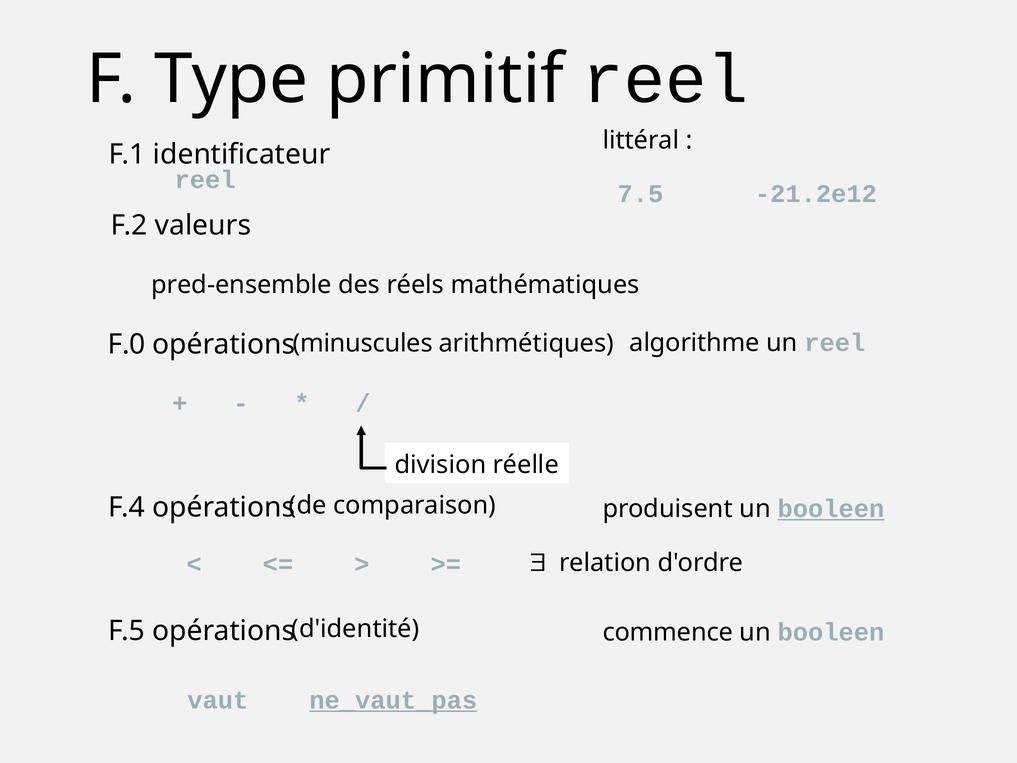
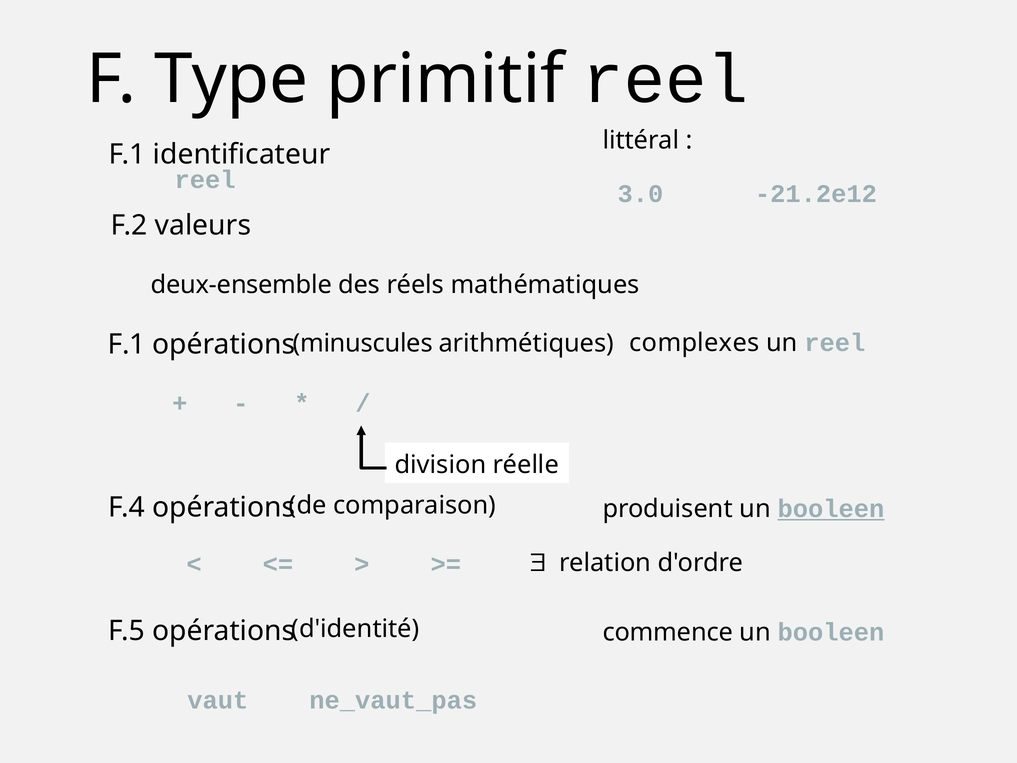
7.5: 7.5 -> 3.0 (640, 194)
pred-ensemble: pred-ensemble -> deux-ensemble (241, 285)
algorithme: algorithme -> complexes (694, 343)
F.0: F.0 -> F.1 (127, 344)
ne_vaut_pas underline: present -> none (393, 700)
